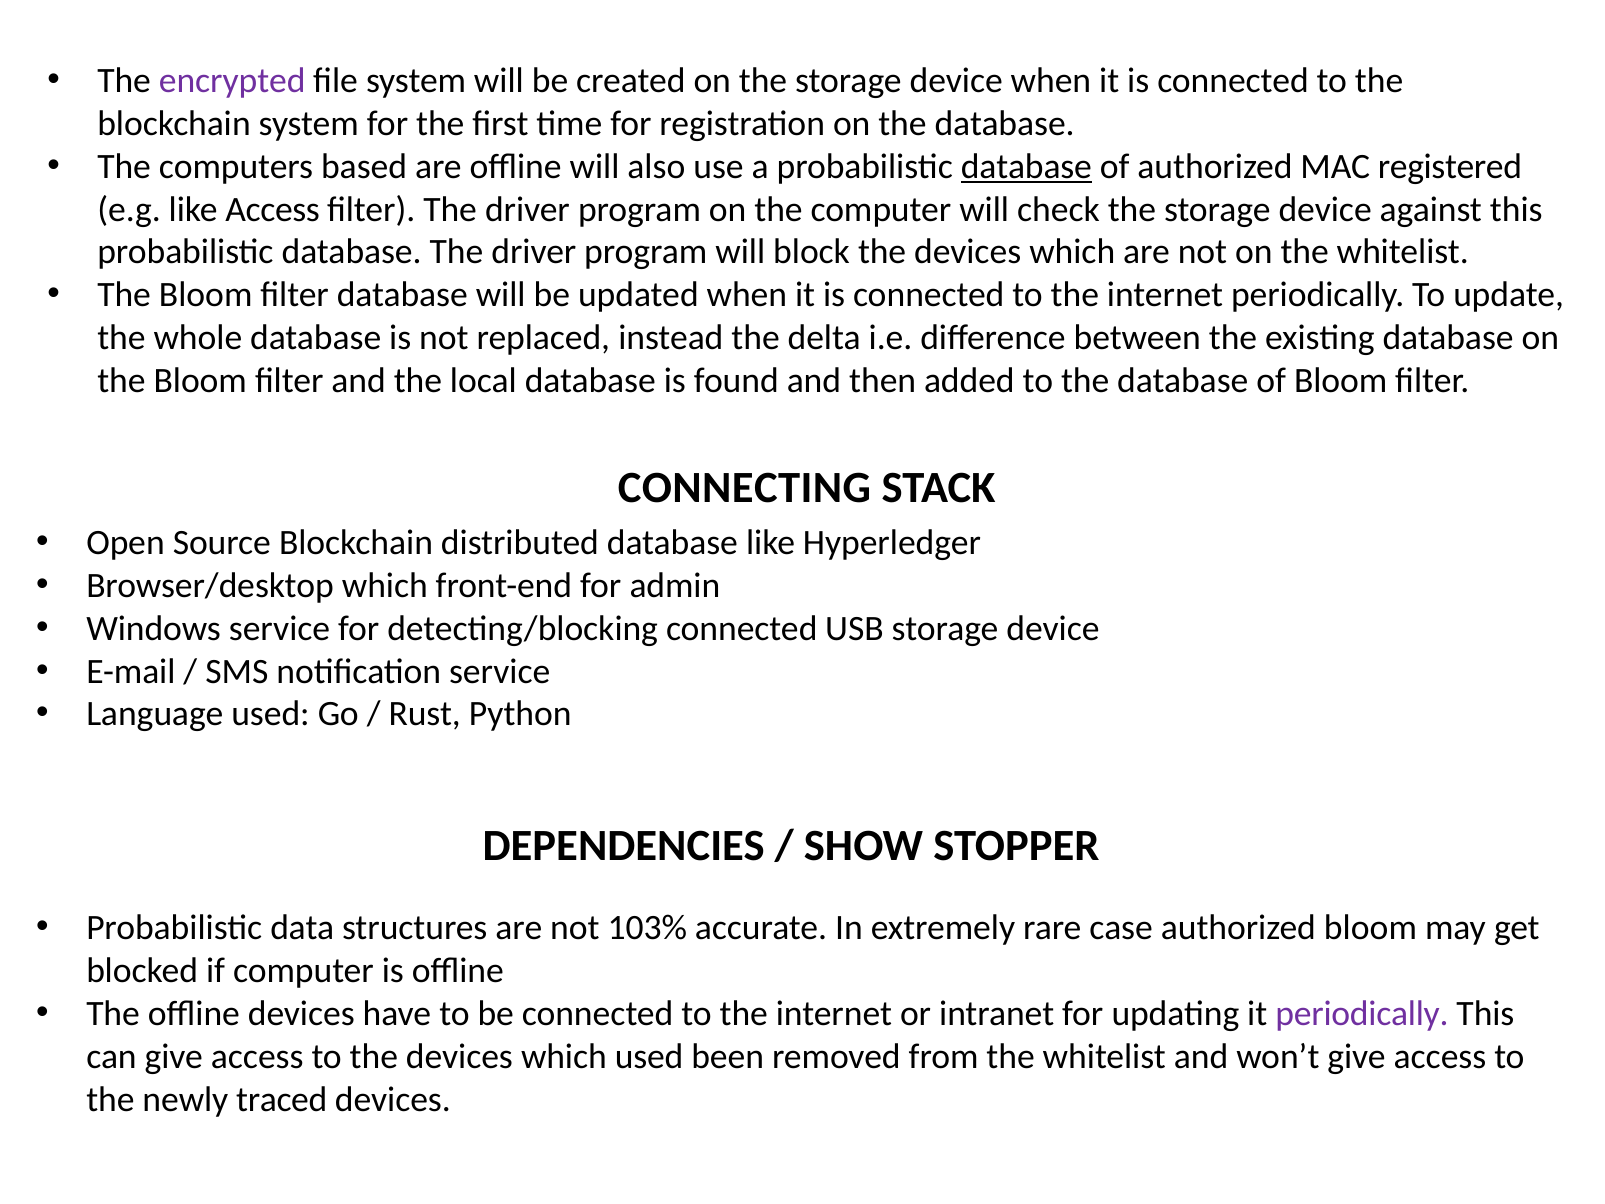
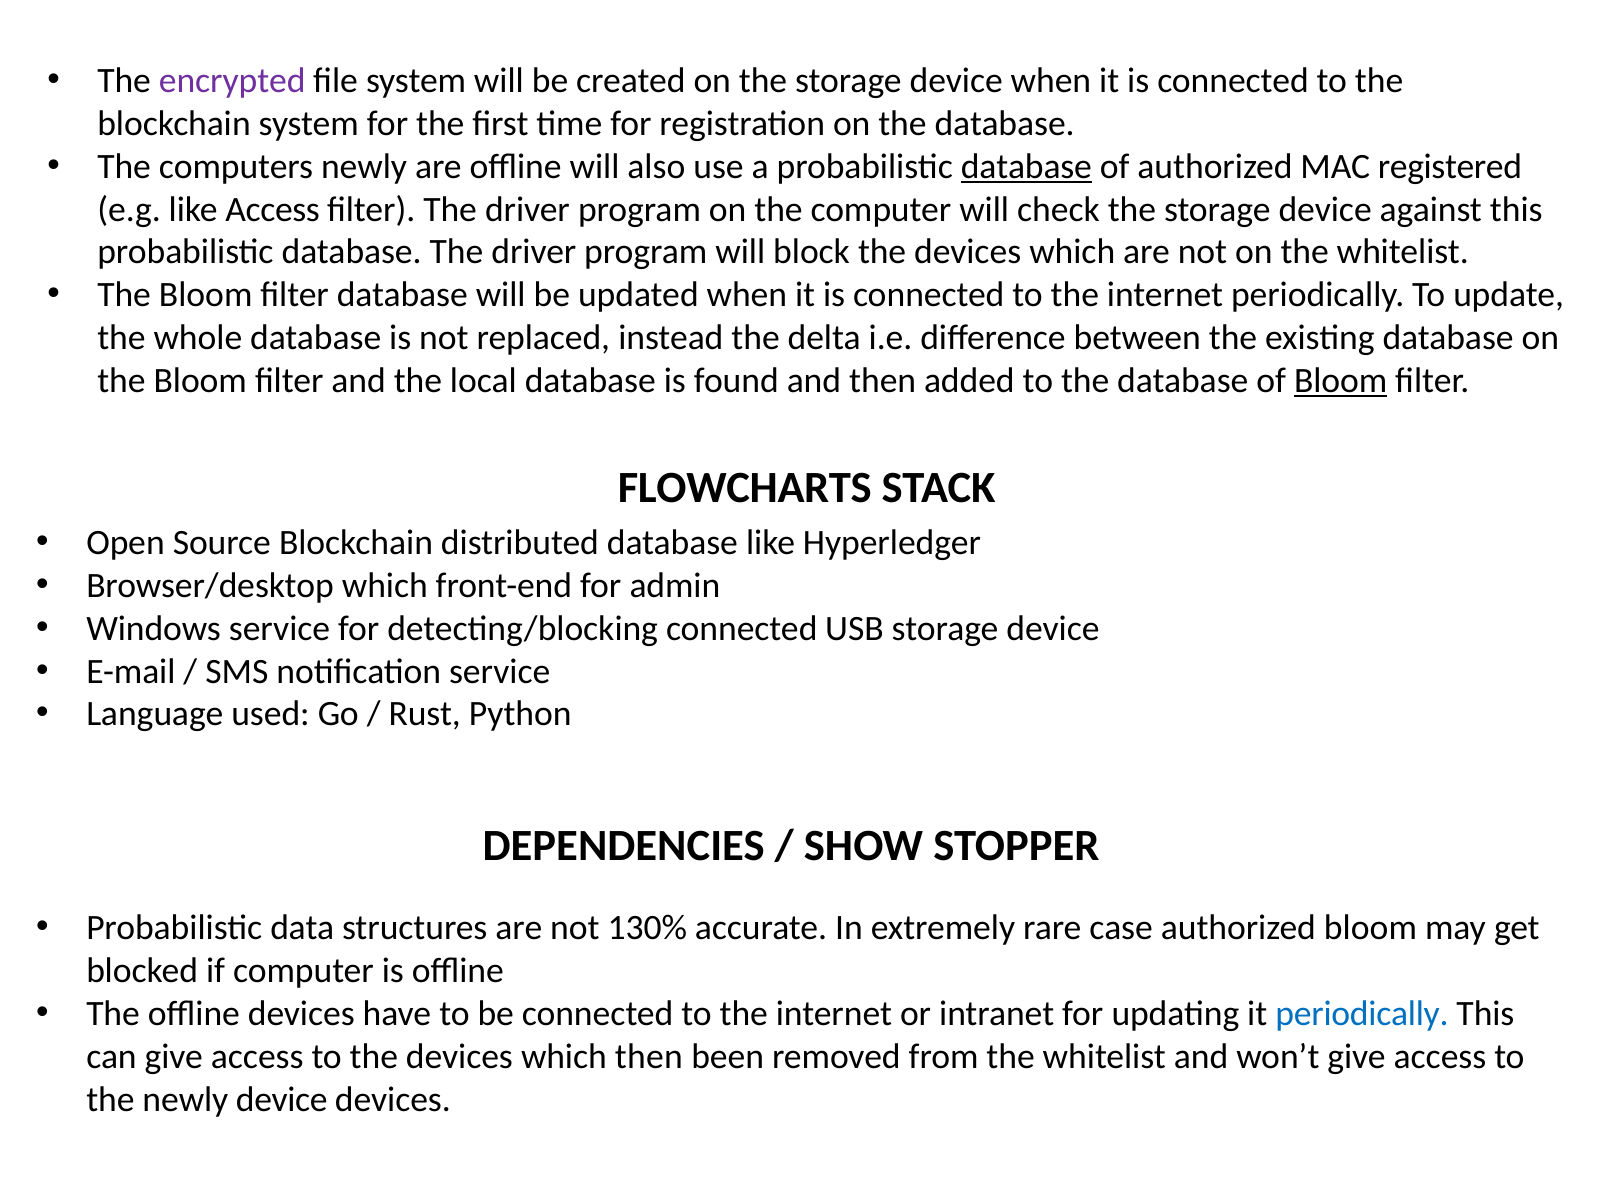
computers based: based -> newly (364, 167)
Bloom underline: none -> present (1341, 380)
CONNECTING: CONNECTING -> FLOWCHARTS (745, 488)
103%: 103% -> 130% (647, 928)
periodically colour: purple -> blue (1362, 1014)
which used: used -> then (649, 1056)
newly traced: traced -> device (282, 1099)
